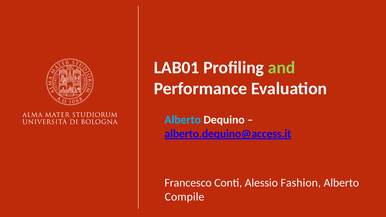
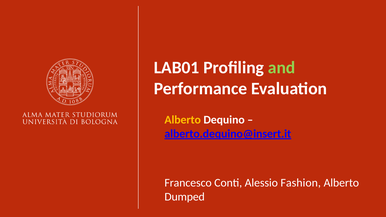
Alberto colour: light blue -> yellow (183, 120)
alberto.dequino@access.it: alberto.dequino@access.it -> alberto.dequino@insert.it (228, 134)
Compile: Compile -> Dumped (185, 197)
